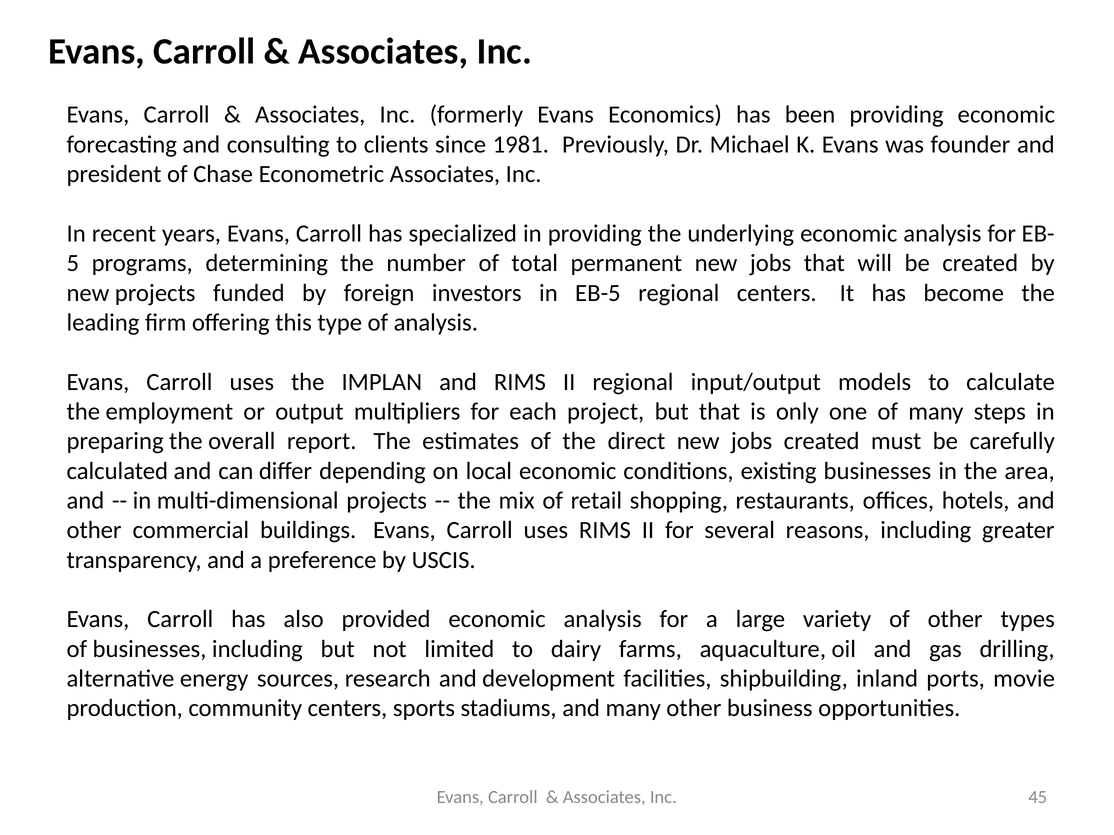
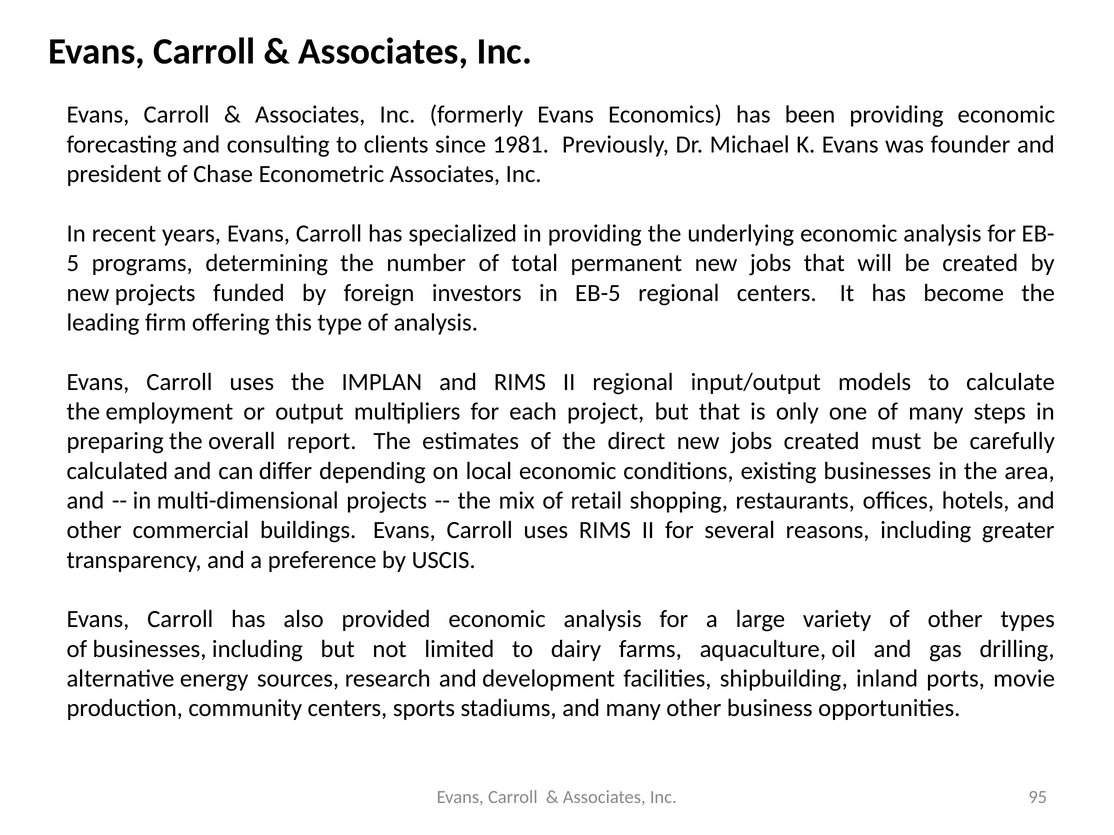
45: 45 -> 95 (1038, 798)
